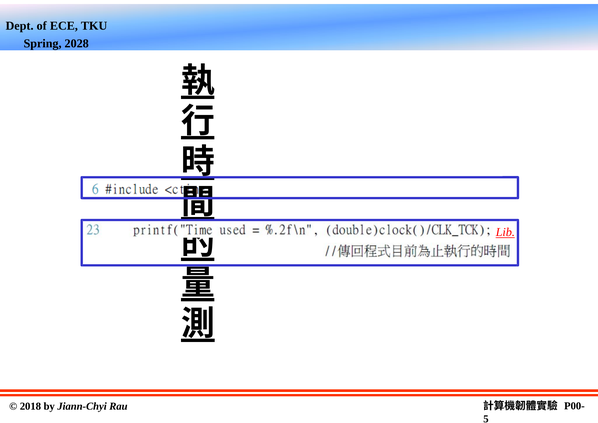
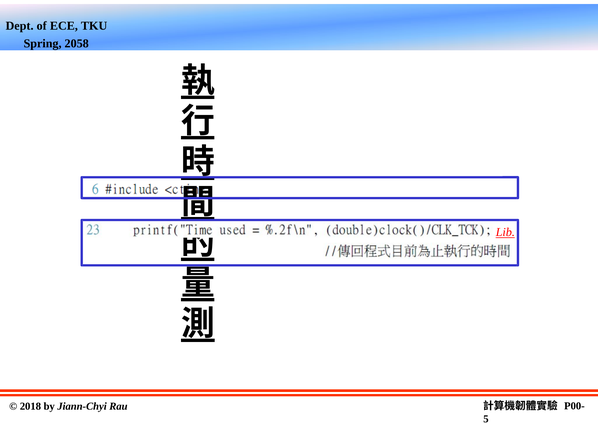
2028: 2028 -> 2058 (77, 43)
